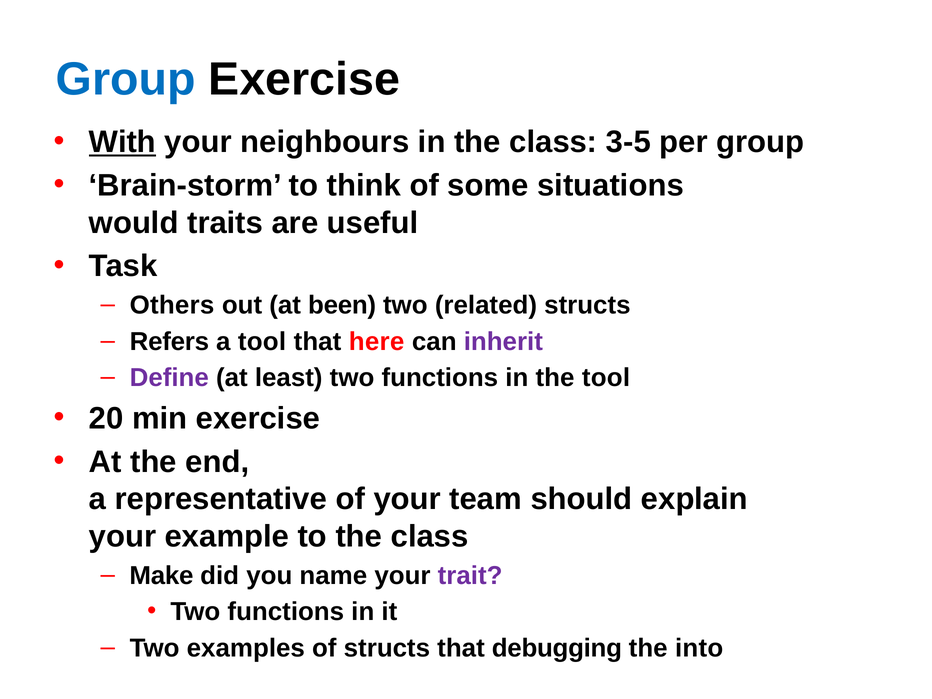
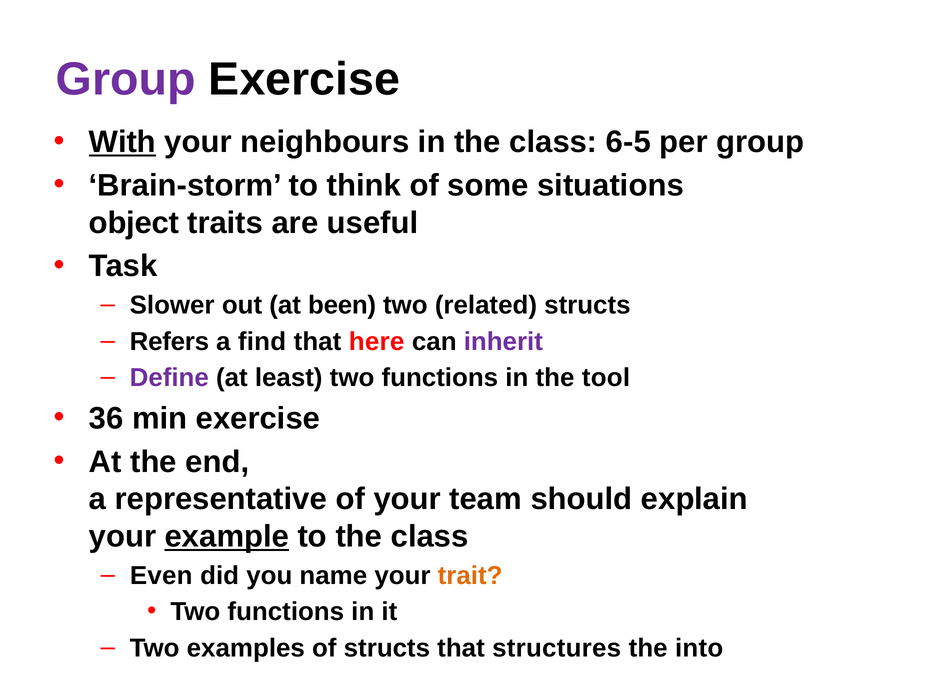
Group colour: blue -> purple (126, 79)
3-5: 3-5 -> 6-5 (628, 142)
would: would -> object (134, 223)
Others: Others -> Slower (172, 305)
a tool: tool -> find (262, 341)
20: 20 -> 36 (106, 418)
example underline: none -> present (227, 537)
Make: Make -> Even (161, 575)
trait colour: purple -> orange (470, 575)
debugging: debugging -> structures (557, 648)
